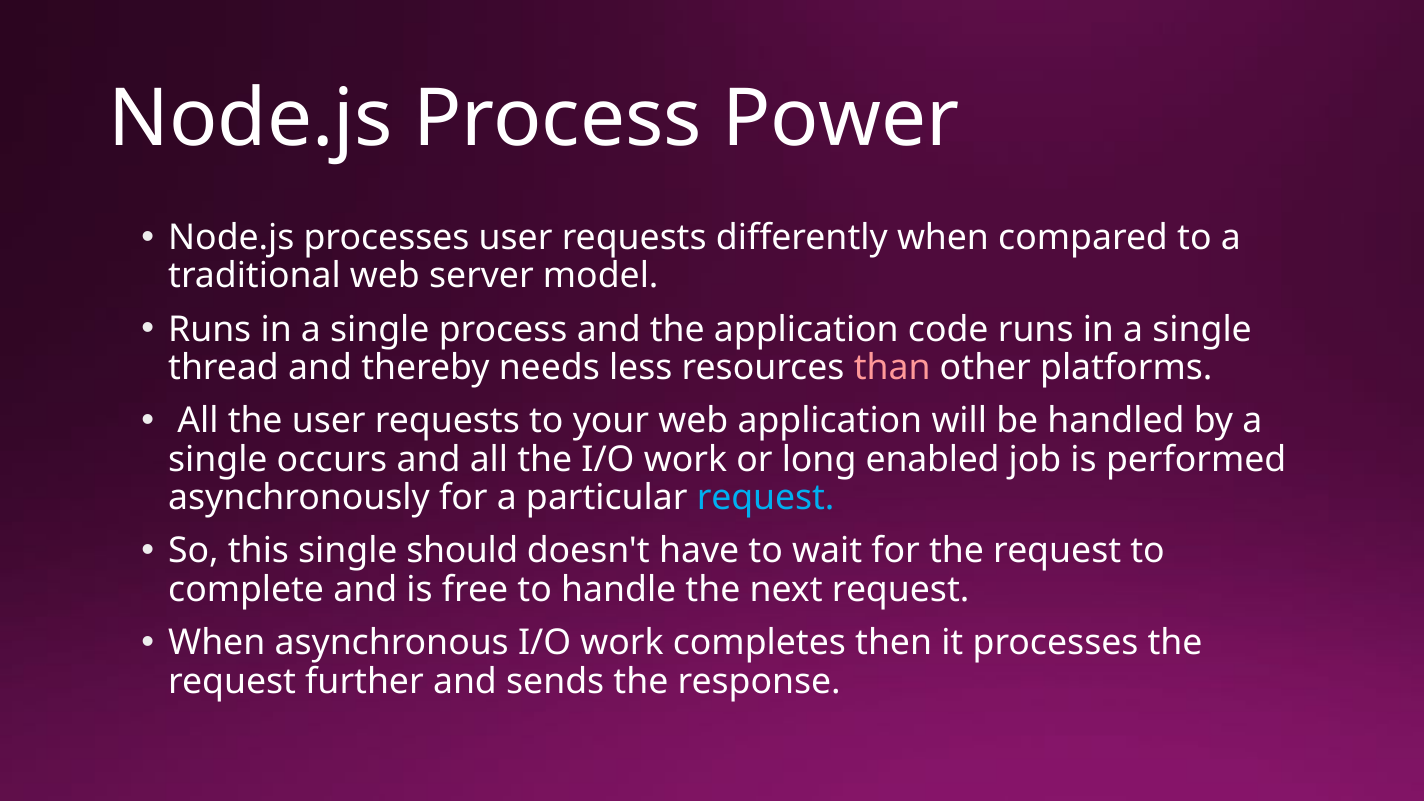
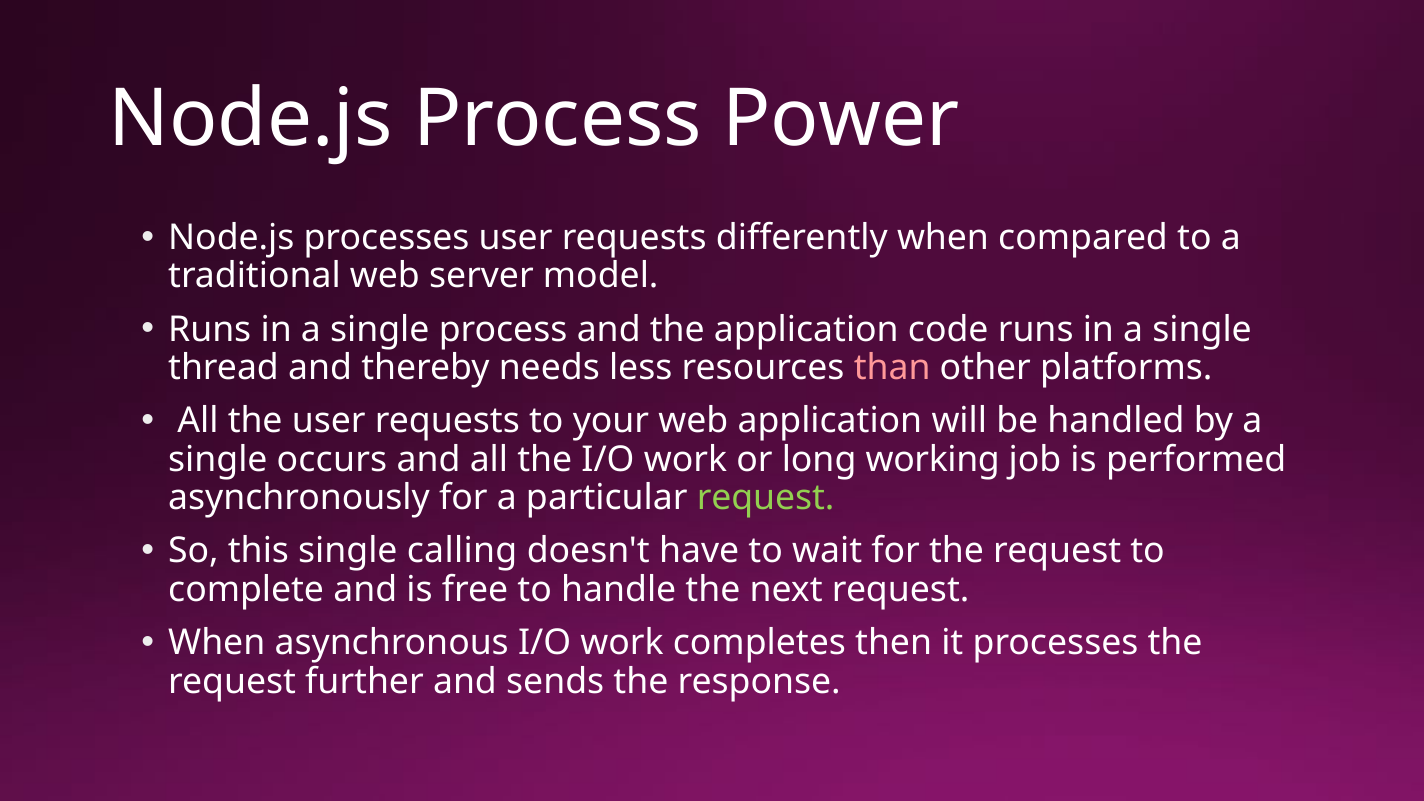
enabled: enabled -> working (933, 459)
request colour: light blue -> light green (766, 498)
should: should -> calling (462, 551)
